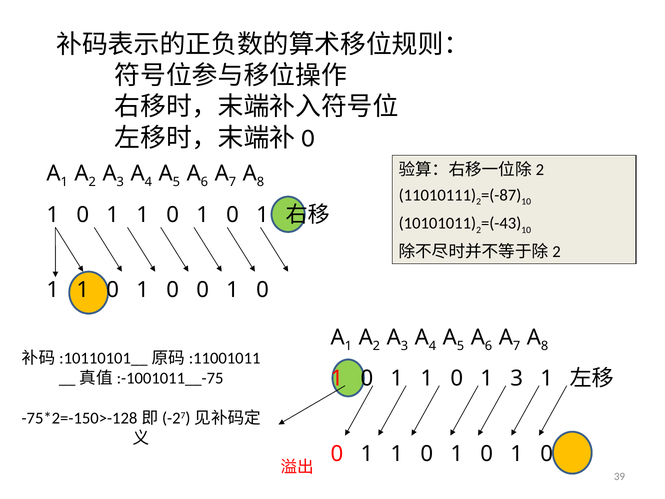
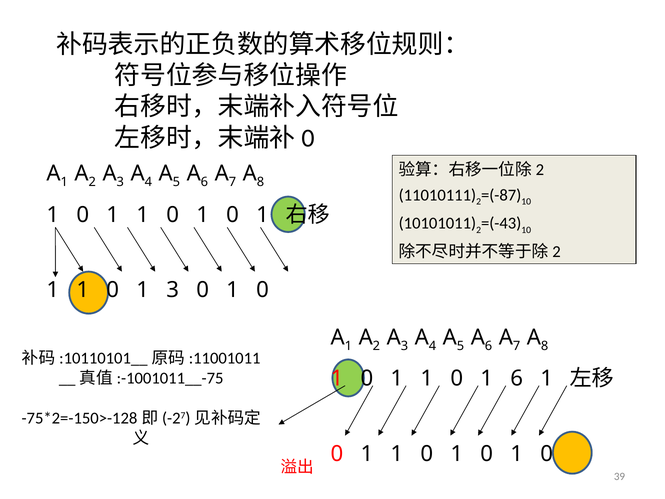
0: 0 -> 3 (173, 290)
1 3: 3 -> 6 (517, 378)
